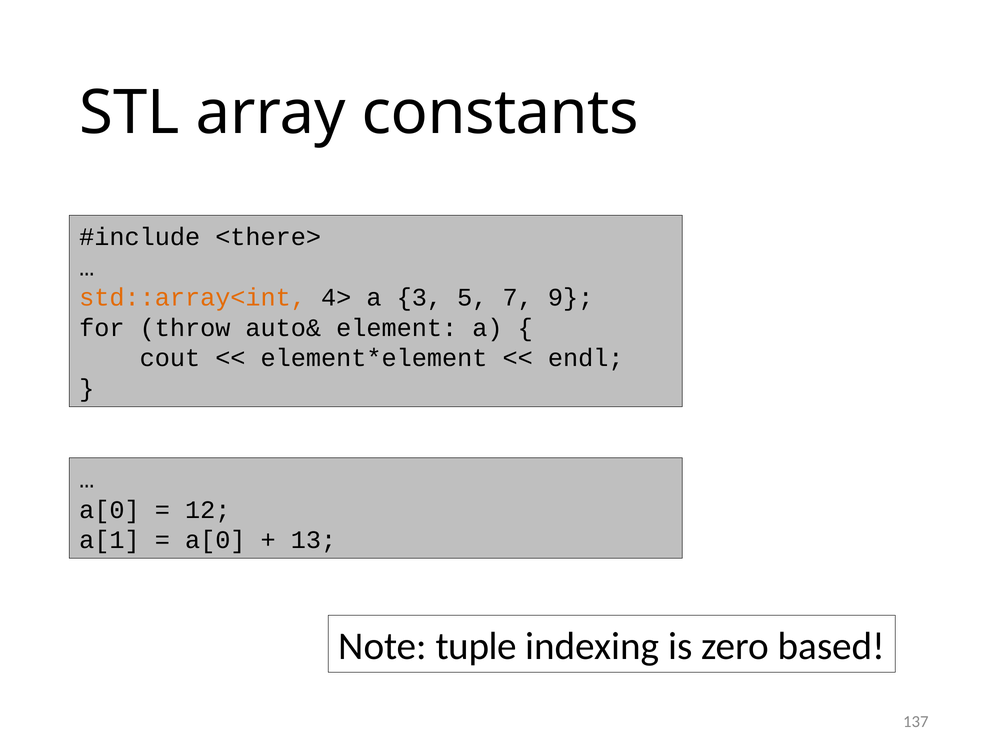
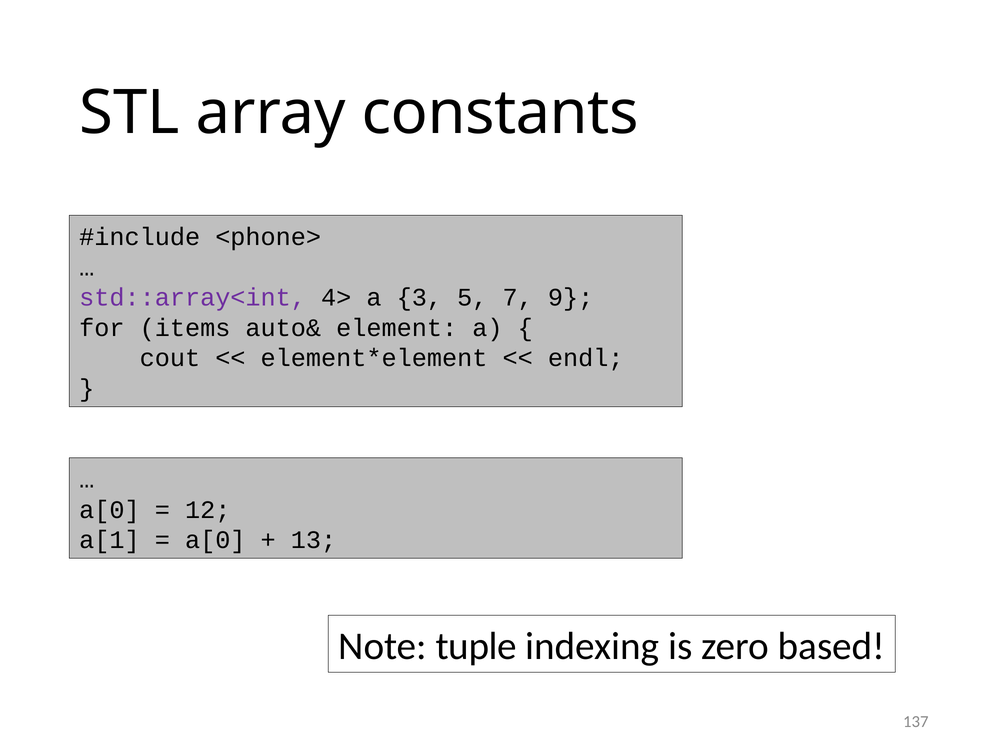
<there>: <there> -> <phone> (268, 237)
std::array<int colour: orange -> purple (193, 298)
throw: throw -> items (185, 328)
